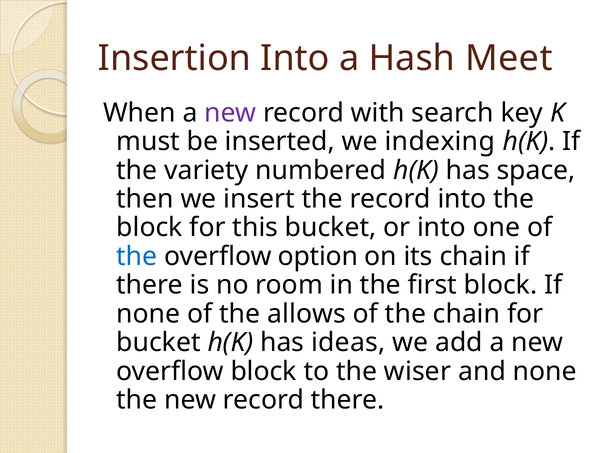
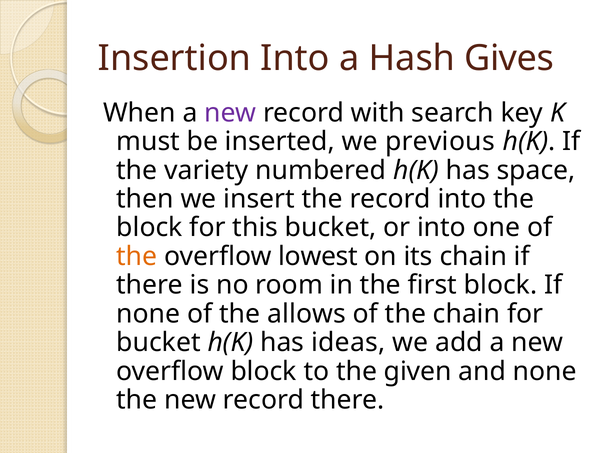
Meet: Meet -> Gives (509, 58)
indexing: indexing -> previous (440, 142)
the colour: blue -> orange (137, 256)
option: option -> lowest (318, 256)
wiser: wiser -> given (418, 371)
